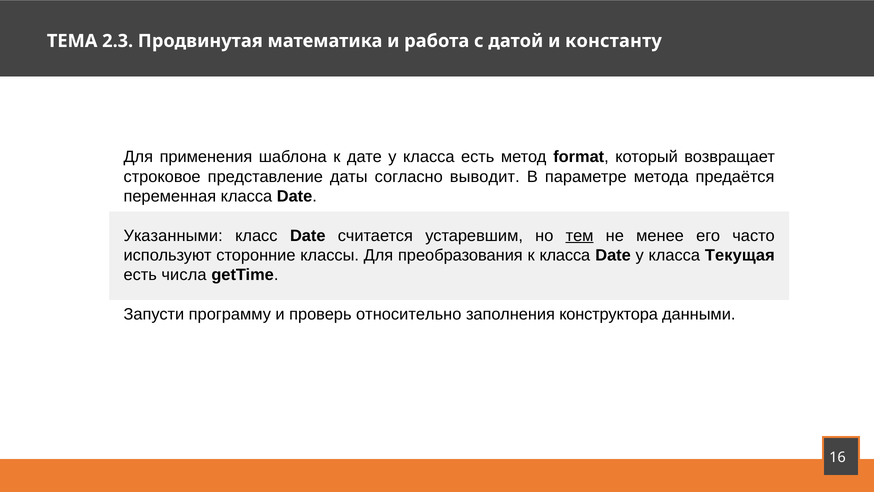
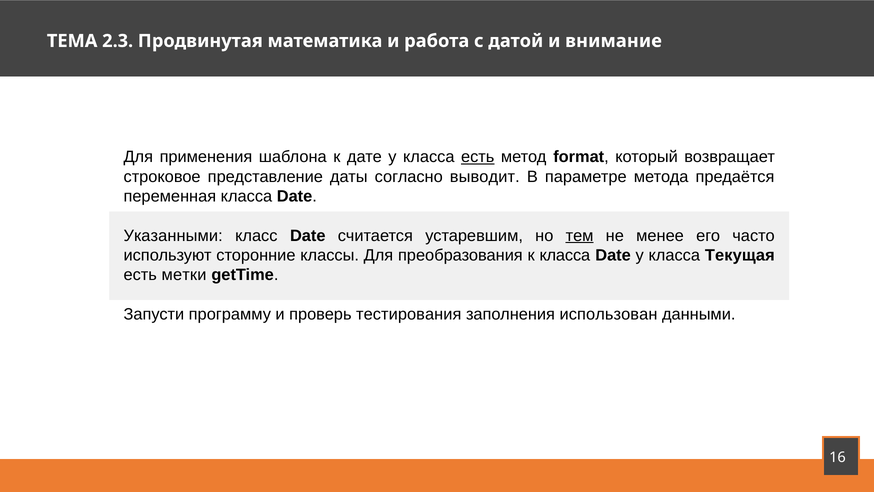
константу: константу -> внимание (613, 41)
есть underline: none -> present (478, 157)
числа: числа -> метки (184, 275)
относительно: относительно -> тестирования (409, 314)
конструктора: конструктора -> использован (608, 314)
